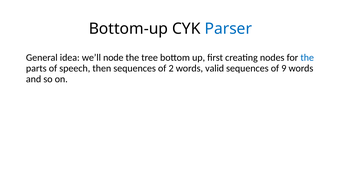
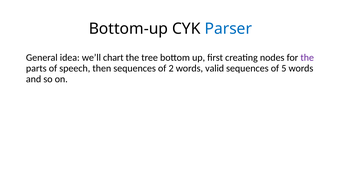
node: node -> chart (113, 58)
the colour: blue -> purple (307, 58)
9: 9 -> 5 (284, 68)
